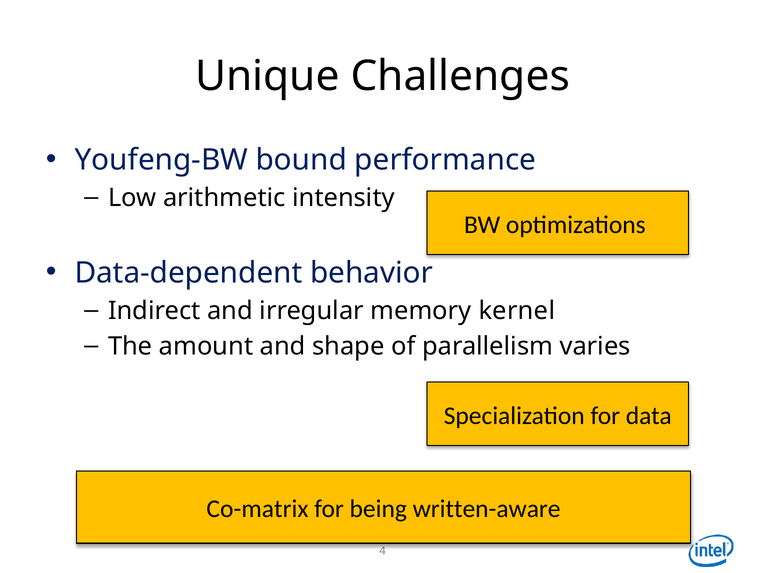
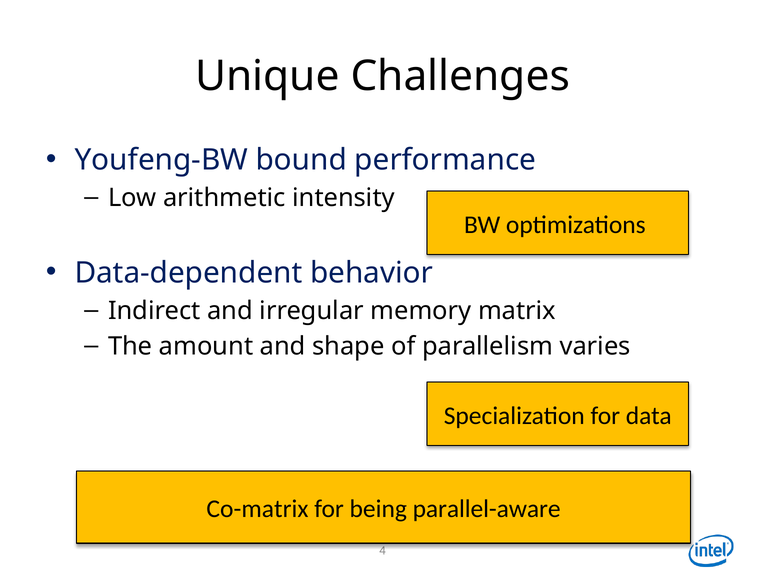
kernel: kernel -> matrix (517, 311)
written-aware: written-aware -> parallel-aware (487, 510)
